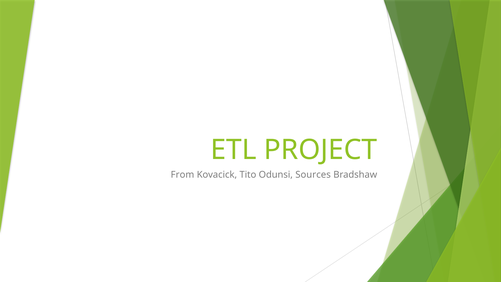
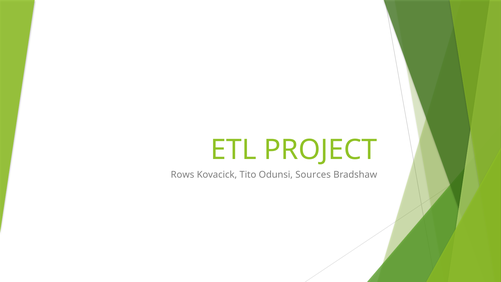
From: From -> Rows (183, 175)
